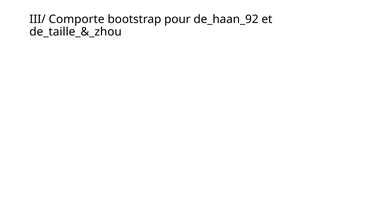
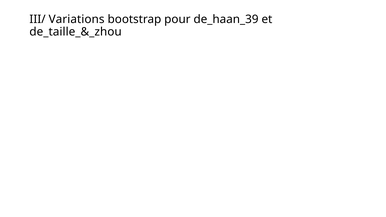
Comporte: Comporte -> Variations (77, 19)
de_haan_92: de_haan_92 -> de_haan_39 (226, 19)
